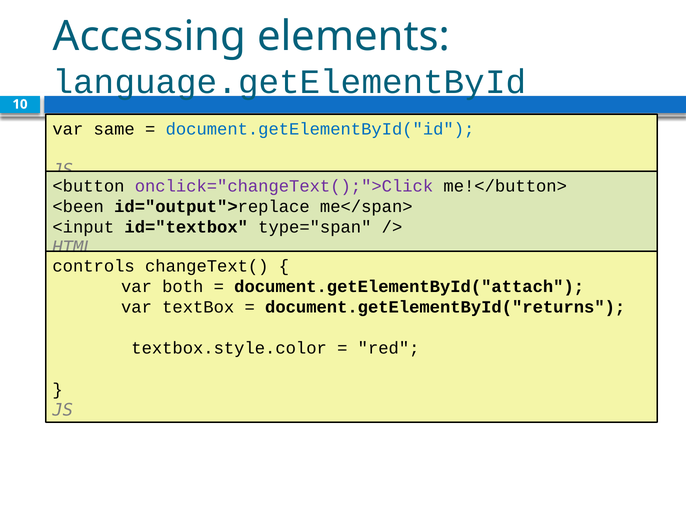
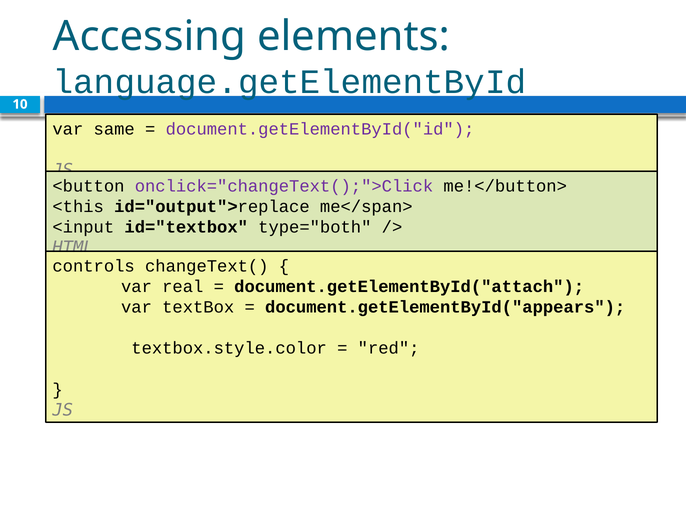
document.getElementById("id colour: blue -> purple (320, 129)
<been: <been -> <this (78, 207)
type="span: type="span -> type="both (315, 227)
both: both -> real (183, 287)
document.getElementById("returns: document.getElementById("returns -> document.getElementById("appears (445, 308)
